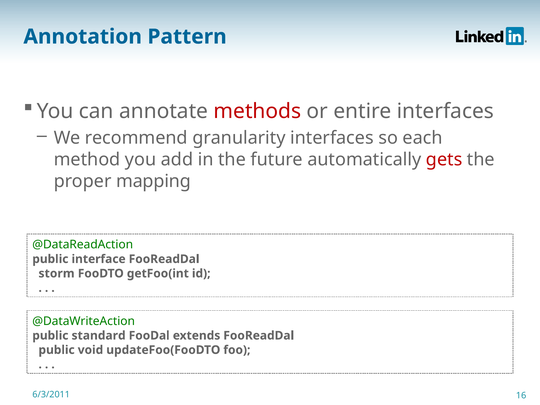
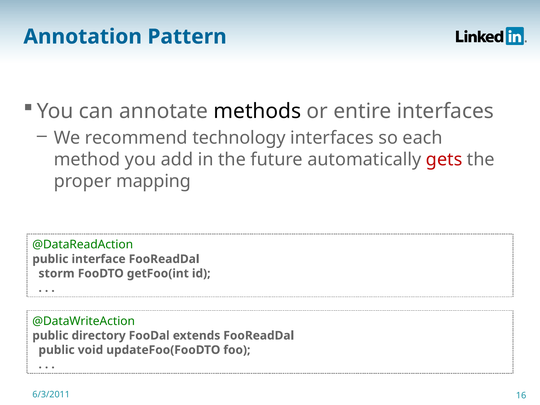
methods colour: red -> black (257, 111)
granularity: granularity -> technology (239, 138)
standard: standard -> directory (99, 336)
